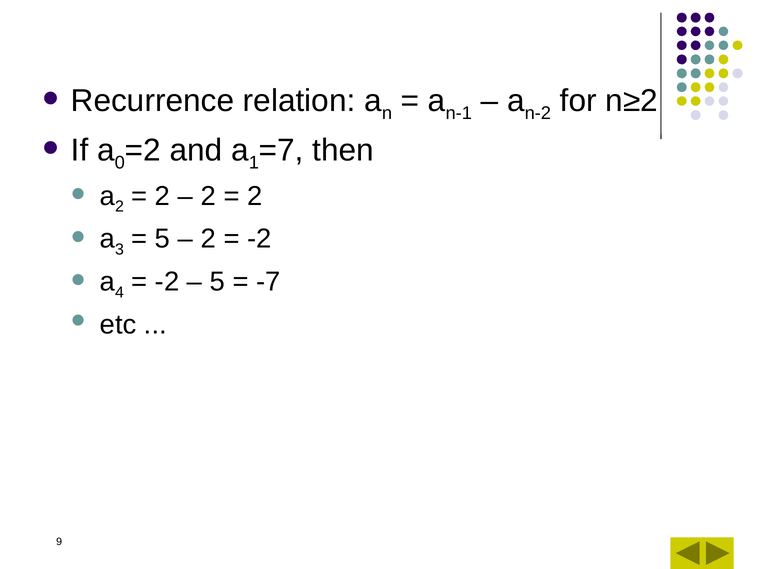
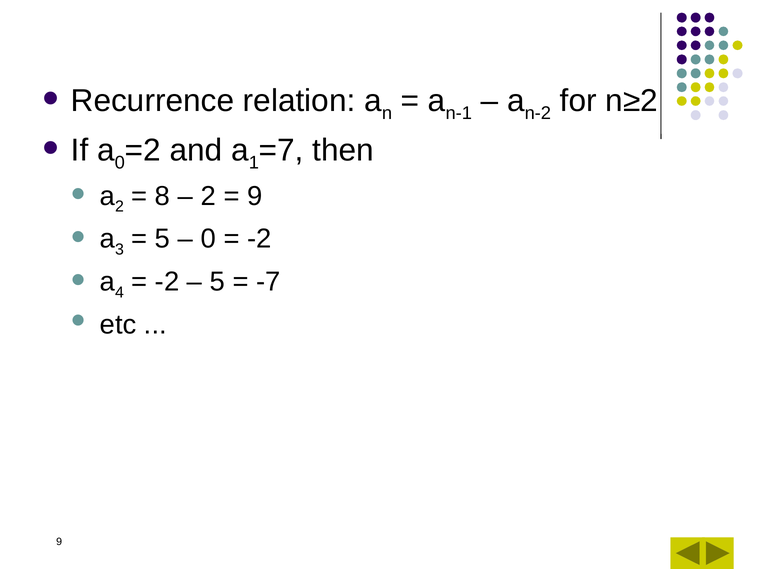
2: 2 -> 8 (163, 196)
2: 2 -> 9 (255, 196)
2: 2 -> 0 (208, 239)
